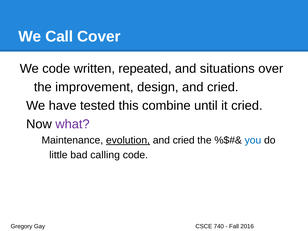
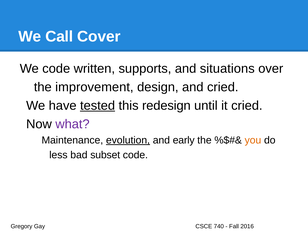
repeated: repeated -> supports (145, 69)
tested underline: none -> present (98, 106)
combine: combine -> redesign (166, 106)
cried: cried -> early (184, 140)
you colour: blue -> orange (253, 140)
little: little -> less (58, 155)
calling: calling -> subset (105, 155)
